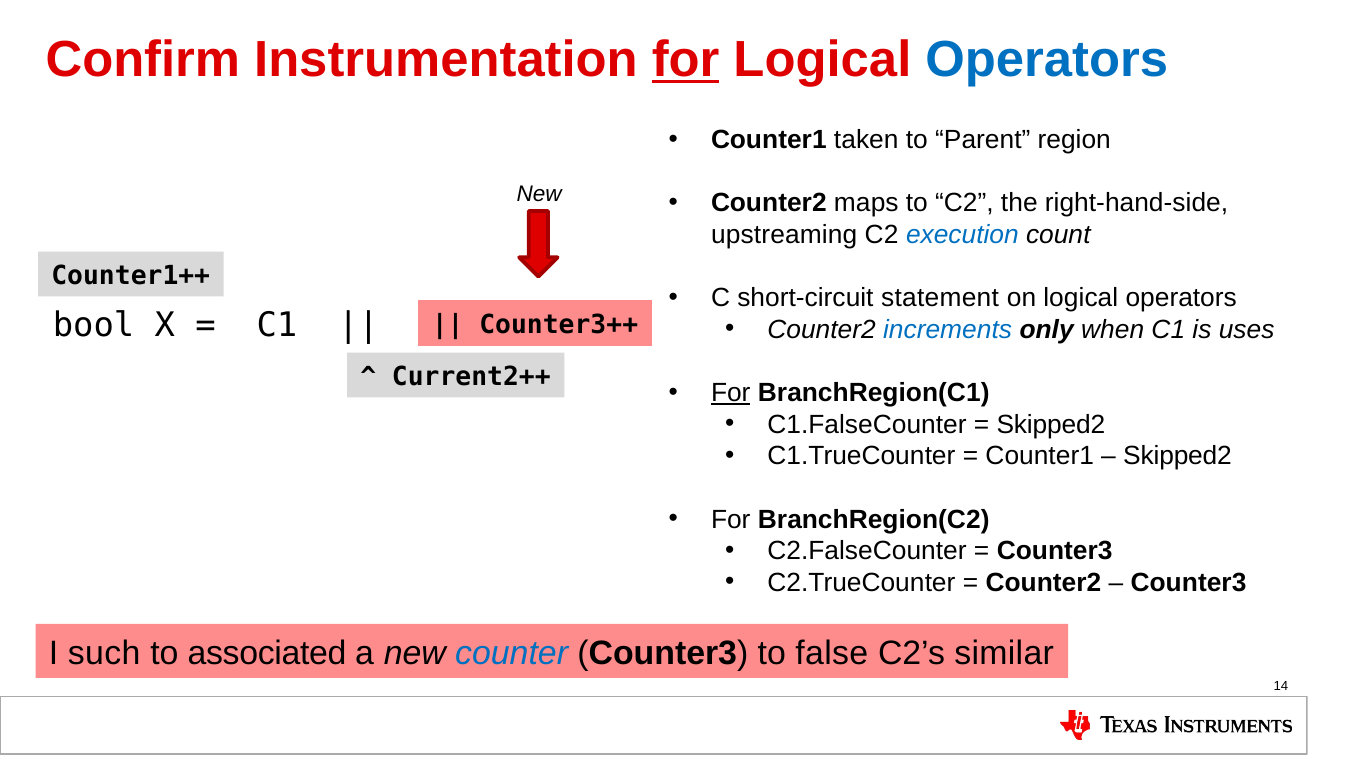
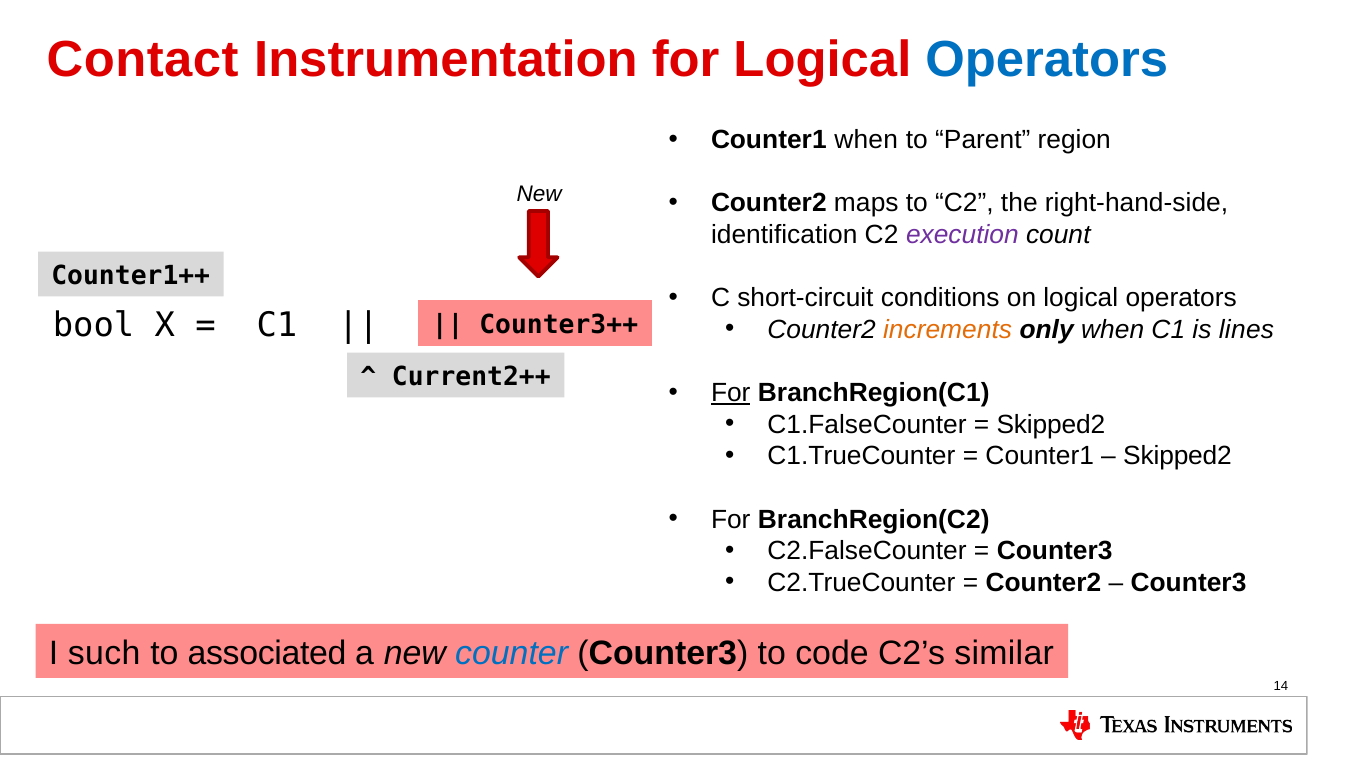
Confirm: Confirm -> Contact (143, 60)
for underline: present -> none (686, 60)
Counter1 taken: taken -> when (866, 140)
upstreaming: upstreaming -> identification (784, 235)
execution colour: blue -> purple (962, 235)
statement: statement -> conditions (940, 298)
increments colour: blue -> orange (948, 330)
uses: uses -> lines (1246, 330)
false: false -> code (832, 654)
